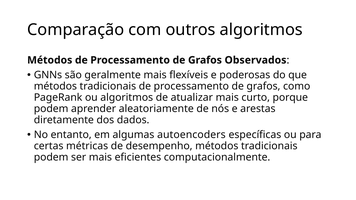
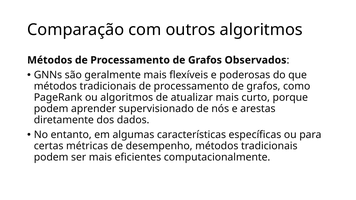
aleatoriamente: aleatoriamente -> supervisionado (156, 109)
autoencoders: autoencoders -> características (191, 135)
